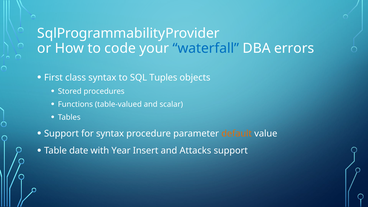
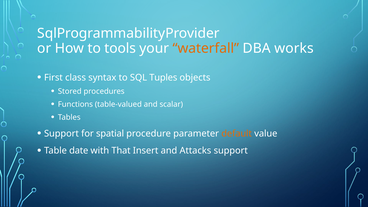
code: code -> tools (120, 48)
waterfall colour: blue -> orange (206, 48)
errors: errors -> works (294, 48)
for syntax: syntax -> spatial (110, 134)
Year: Year -> That (121, 151)
